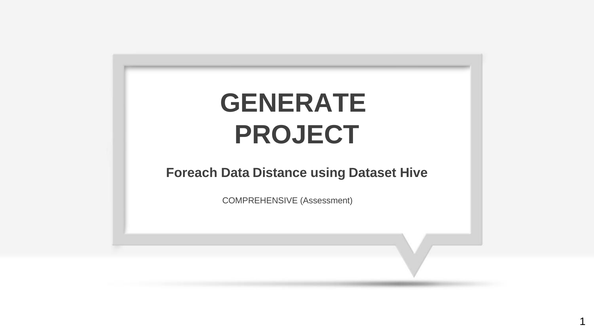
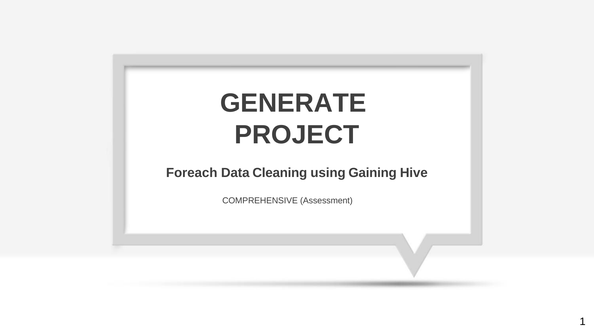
Distance: Distance -> Cleaning (280, 173)
Dataset: Dataset -> Gaining (373, 173)
